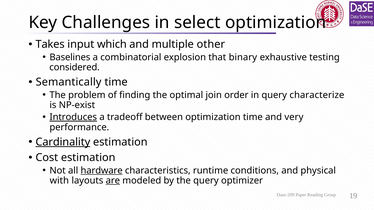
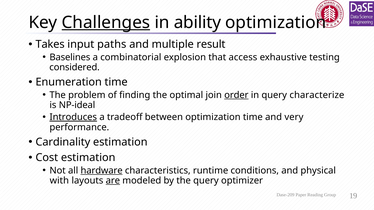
Challenges underline: none -> present (106, 22)
select: select -> ability (197, 22)
which: which -> paths (112, 44)
other: other -> result (211, 44)
binary: binary -> access (243, 57)
Semantically: Semantically -> Enumeration (69, 82)
order underline: none -> present (236, 95)
NP-exist: NP-exist -> NP-ideal (77, 105)
Cardinality underline: present -> none (63, 142)
